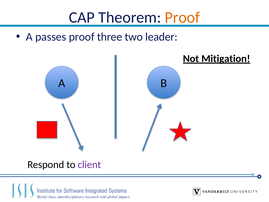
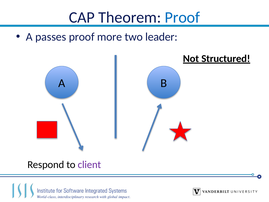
Proof colour: orange -> blue (182, 17)
three: three -> more (110, 37)
Mitigation: Mitigation -> Structured (226, 59)
